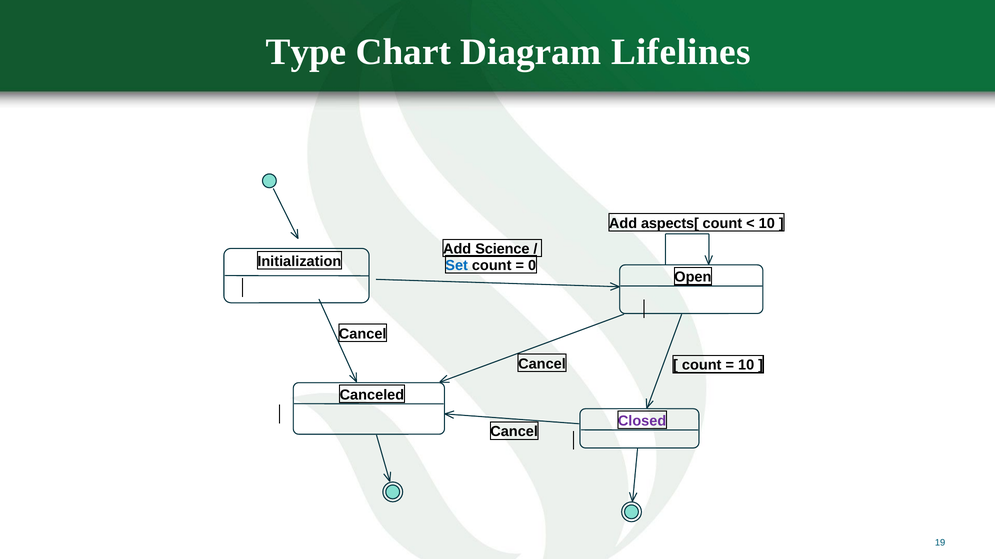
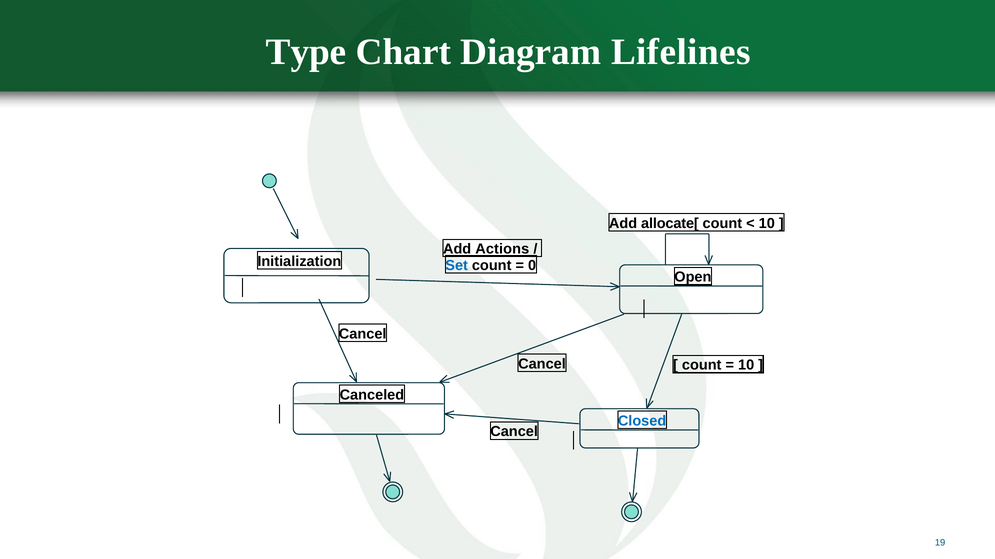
aspects[: aspects[ -> allocate[ (670, 224)
Science: Science -> Actions (502, 249)
Closed colour: purple -> blue (642, 421)
